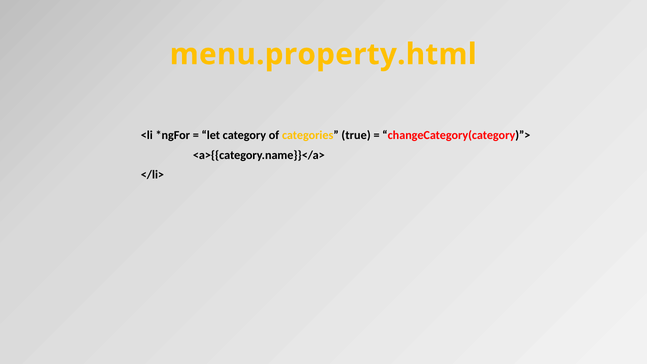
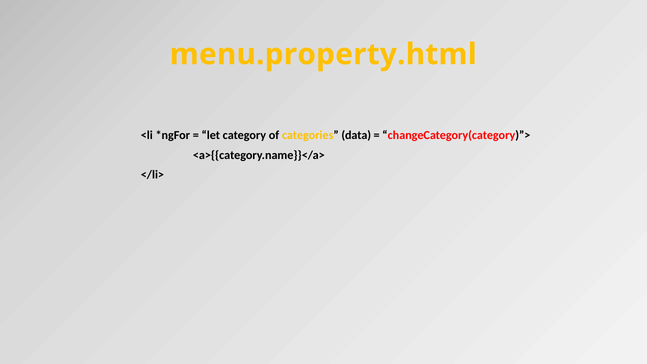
true: true -> data (356, 135)
